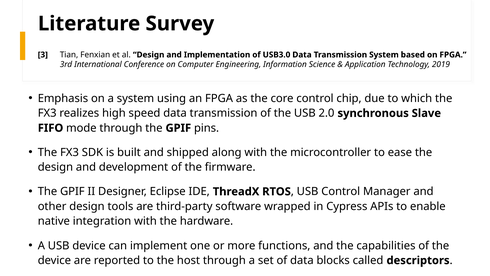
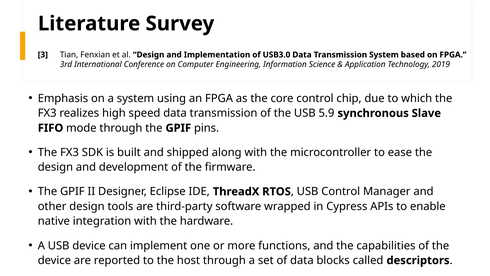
2.0: 2.0 -> 5.9 (326, 113)
